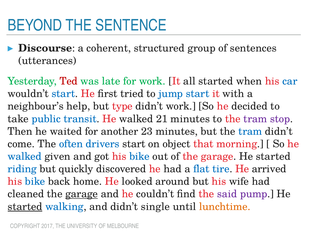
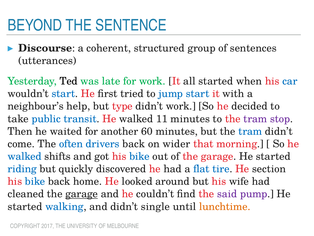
Ted colour: red -> black (69, 81)
21: 21 -> 11 (162, 119)
23: 23 -> 60 (147, 131)
drivers start: start -> back (134, 144)
object: object -> wider (176, 144)
given: given -> shifts (58, 156)
arrived: arrived -> section (269, 169)
started underline: present -> none (25, 206)
